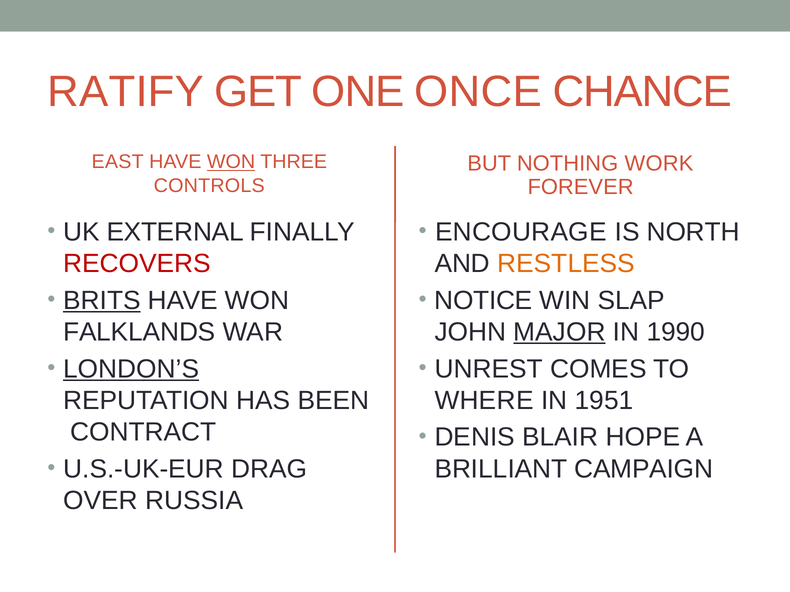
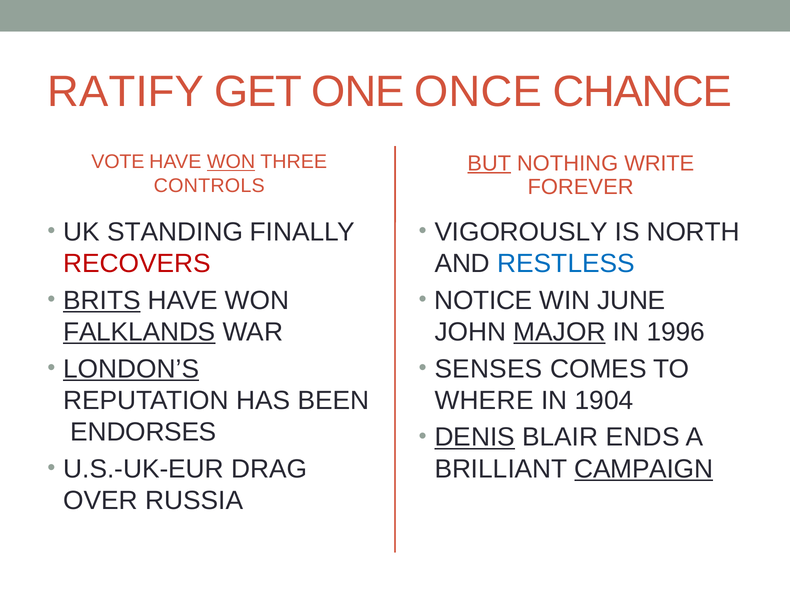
EAST: EAST -> VOTE (118, 162)
BUT underline: none -> present (489, 163)
WORK: WORK -> WRITE (659, 163)
EXTERNAL: EXTERNAL -> STANDING (175, 232)
ENCOURAGE: ENCOURAGE -> VIGOROUSLY (521, 232)
RESTLESS colour: orange -> blue (566, 264)
SLAP: SLAP -> JUNE (631, 301)
FALKLANDS underline: none -> present (139, 332)
1990: 1990 -> 1996 (676, 332)
UNREST: UNREST -> SENSES (489, 369)
1951: 1951 -> 1904 (604, 401)
CONTRACT: CONTRACT -> ENDORSES (143, 432)
DENIS underline: none -> present (475, 438)
HOPE: HOPE -> ENDS (643, 438)
CAMPAIGN underline: none -> present (644, 469)
